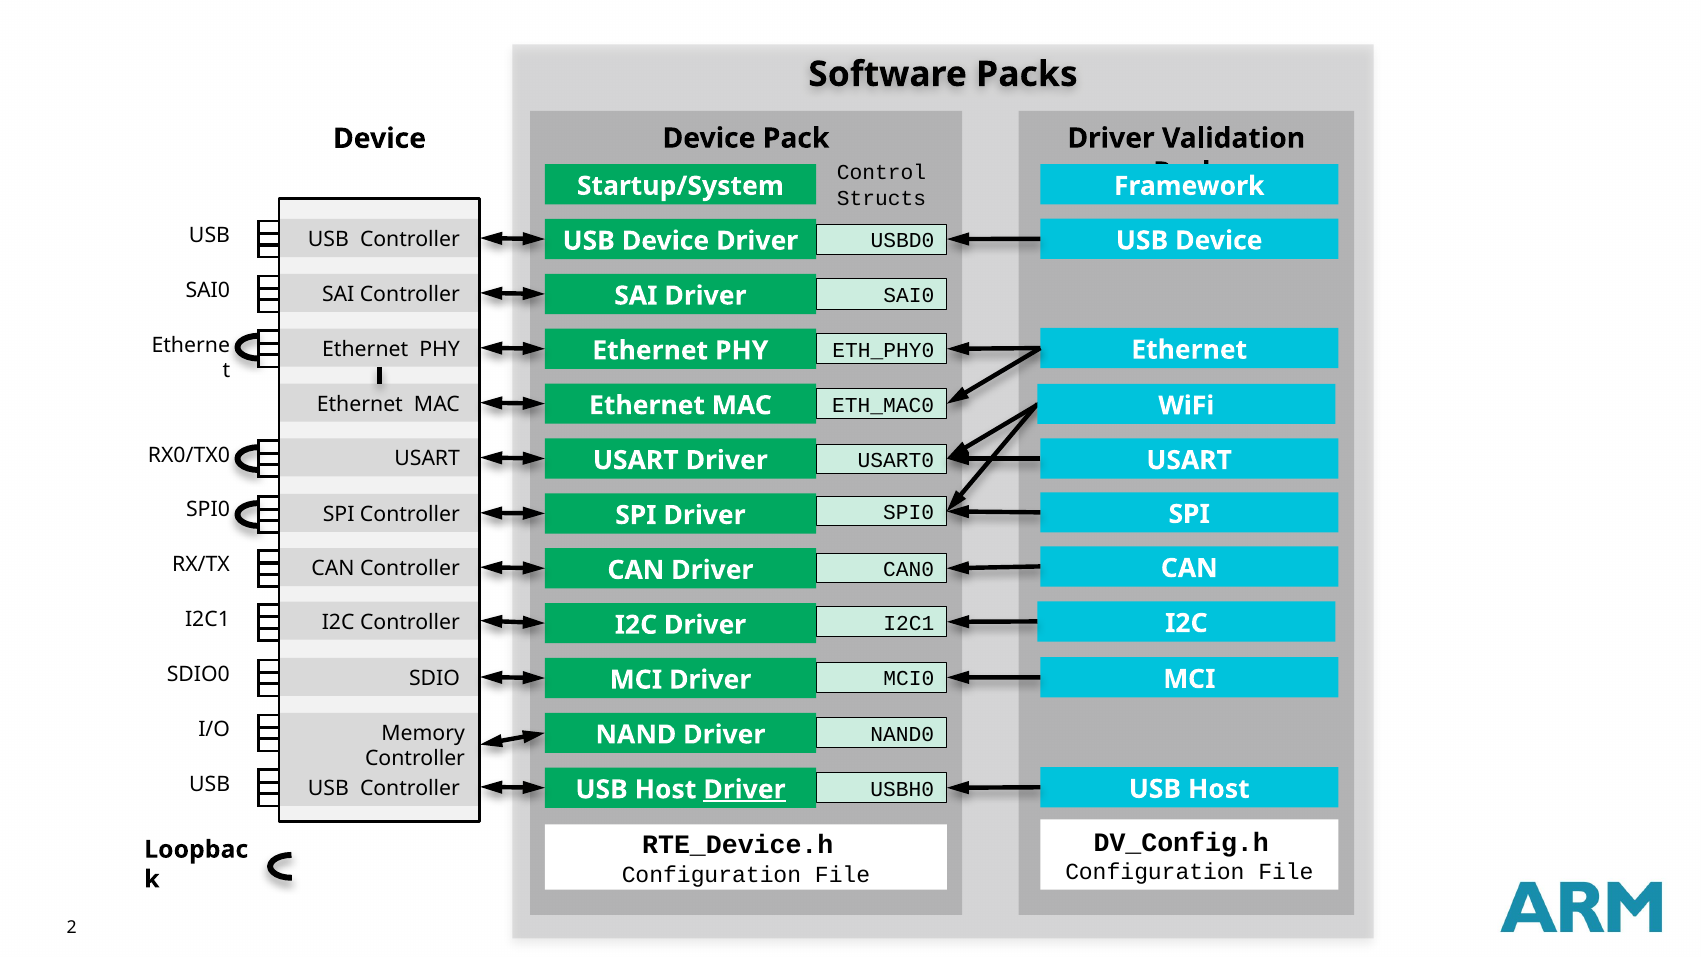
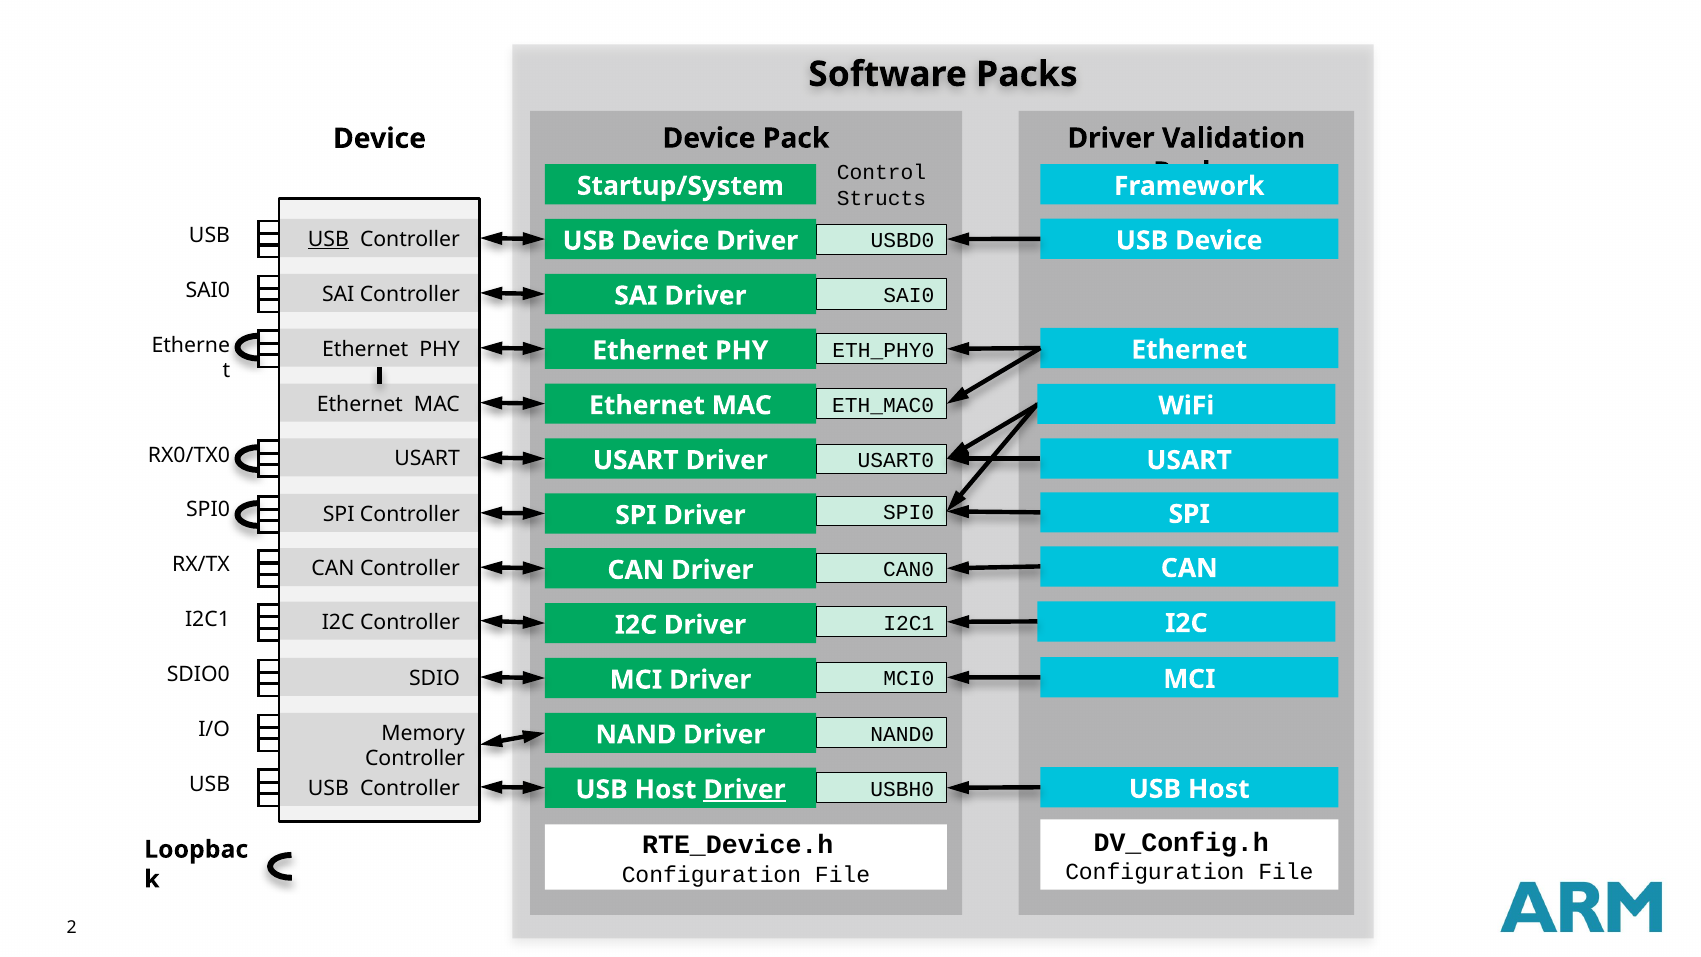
USB underline: none -> present (328, 240)
